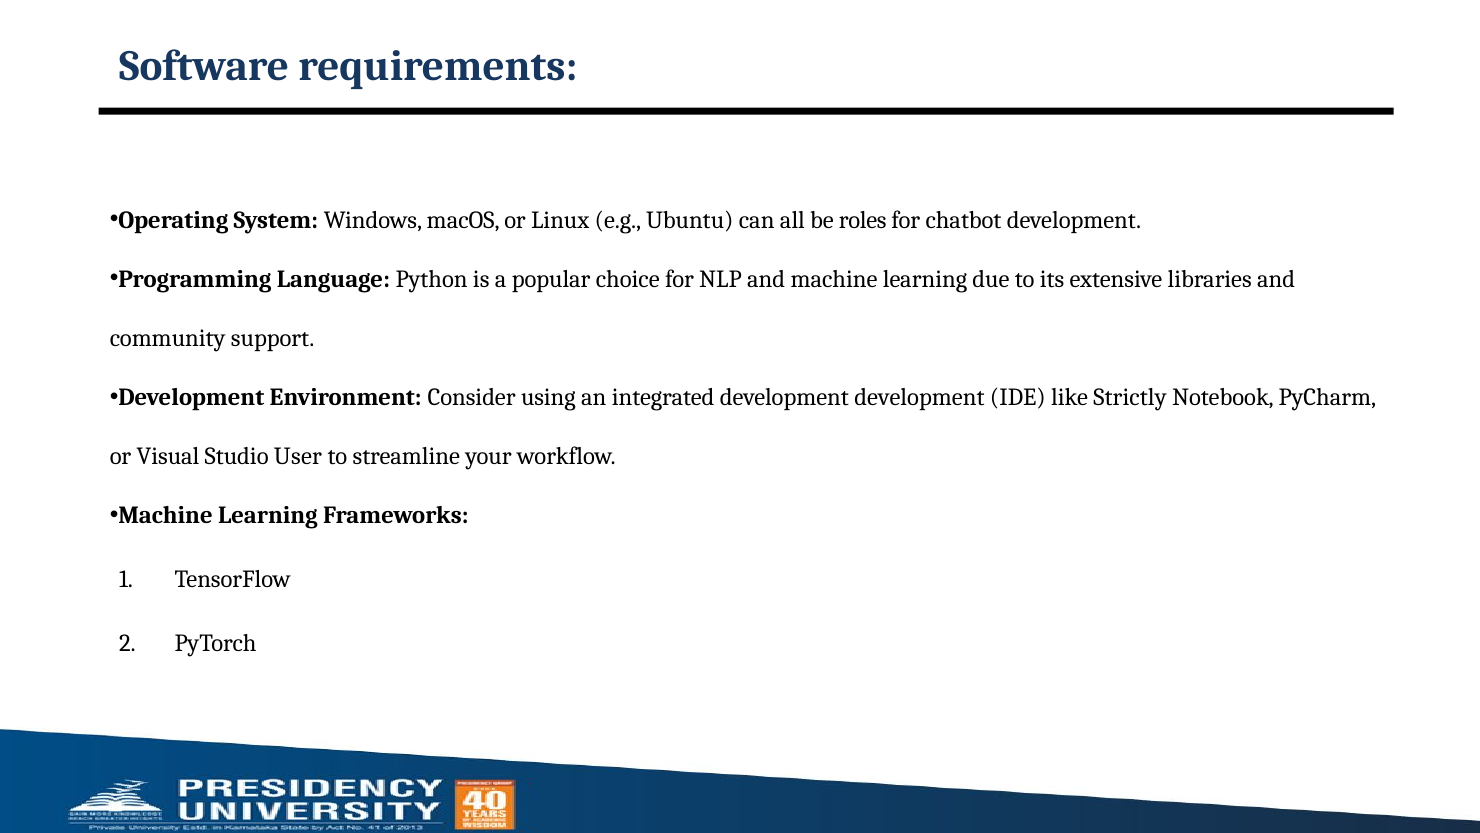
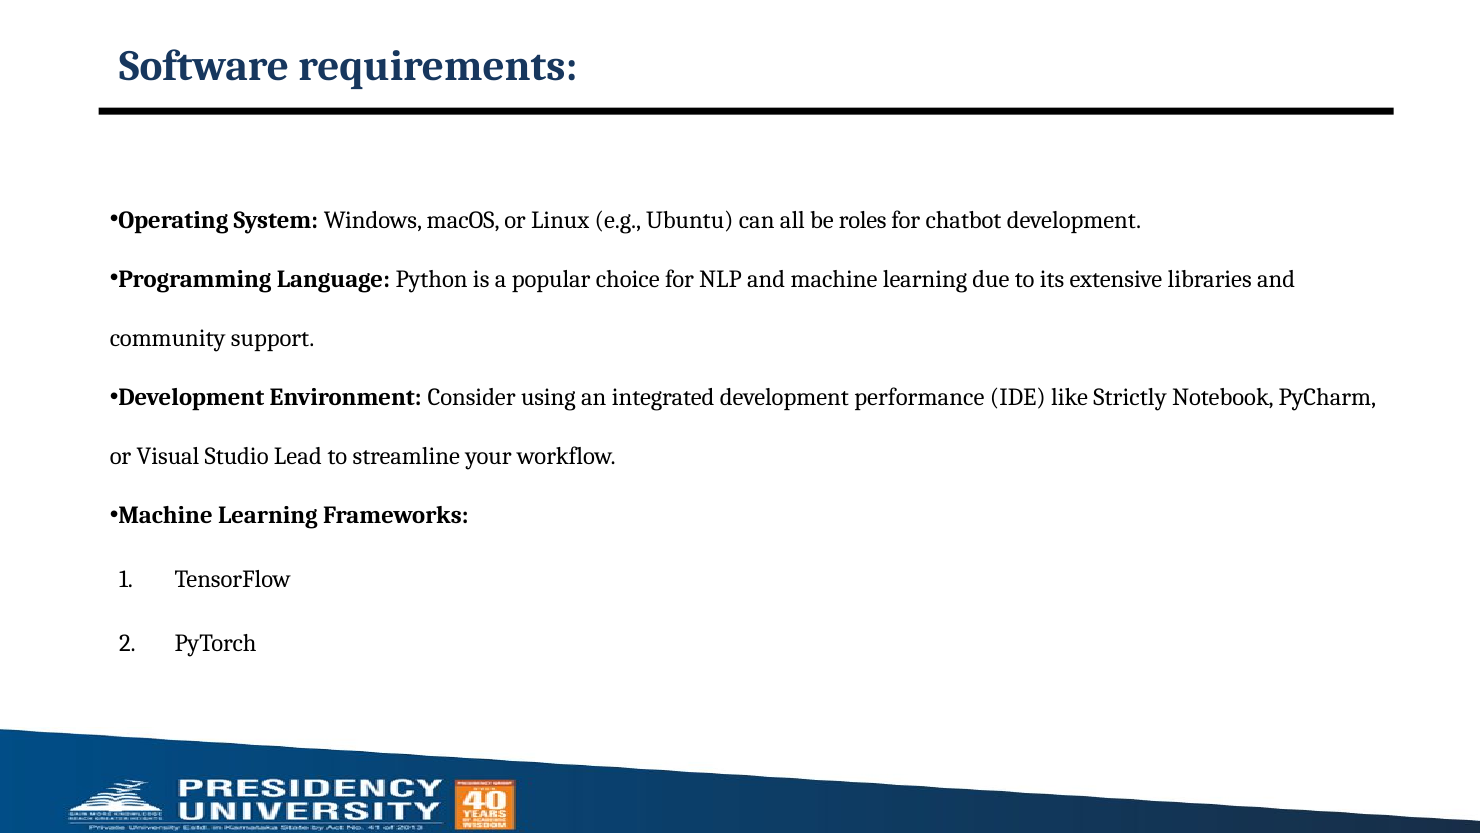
development development: development -> performance (919, 397)
User: User -> Lead (298, 456)
